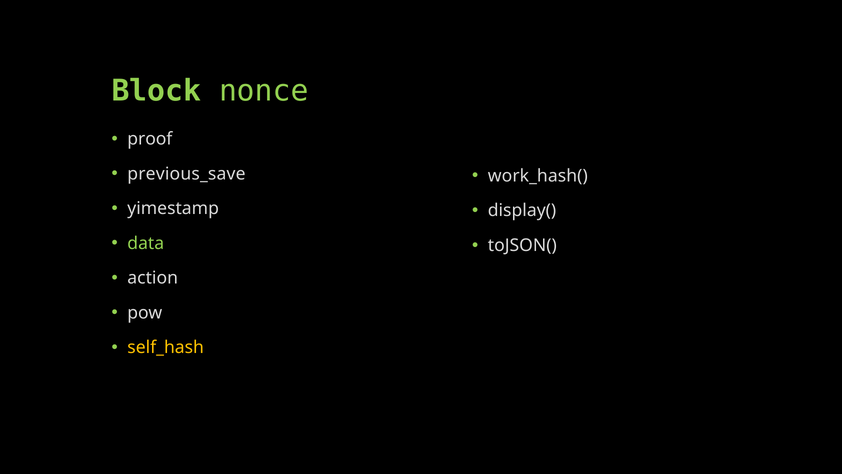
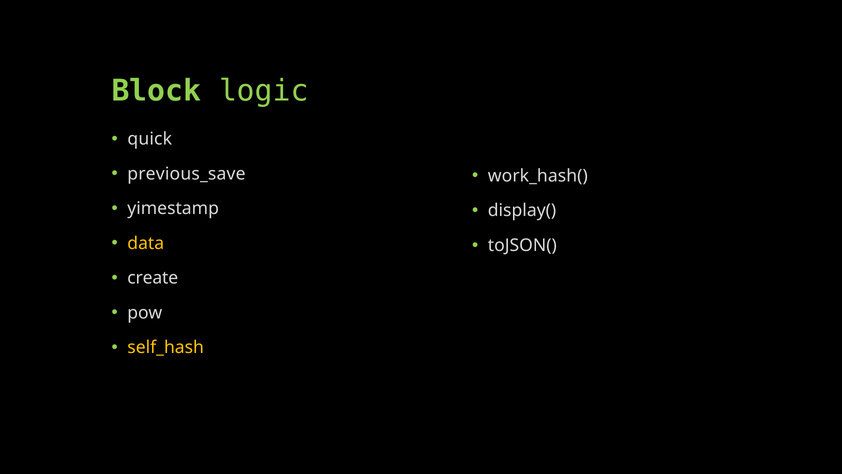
nonce: nonce -> logic (264, 91)
proof: proof -> quick (150, 139)
data colour: light green -> yellow (146, 243)
action: action -> create (153, 278)
